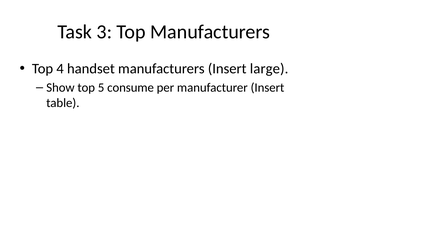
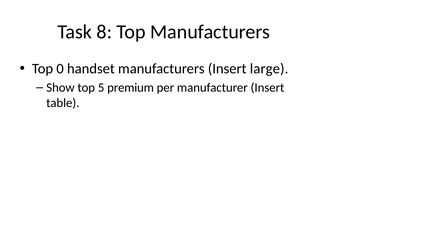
3: 3 -> 8 (104, 32)
4: 4 -> 0 (60, 69)
consume: consume -> premium (131, 88)
